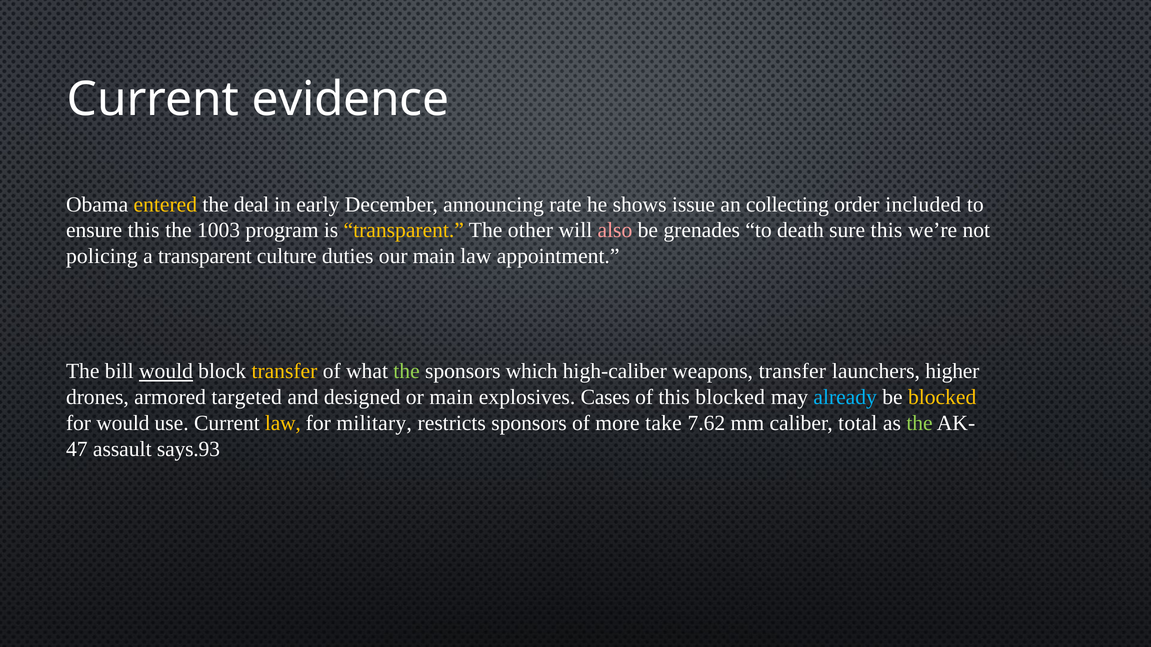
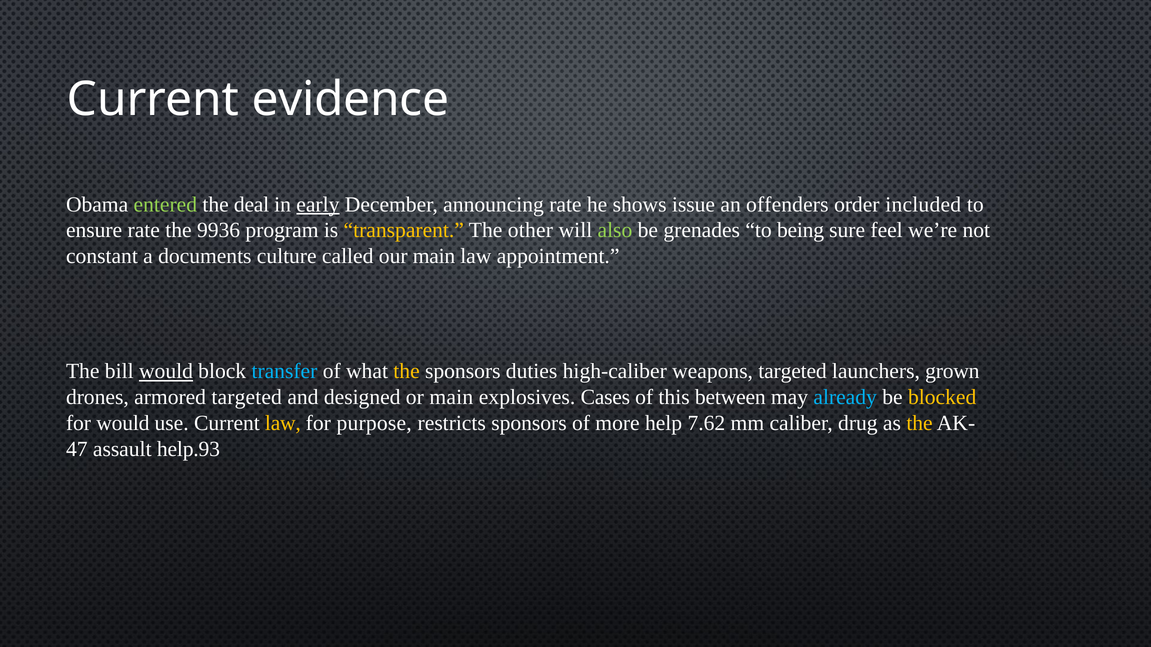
entered colour: yellow -> light green (165, 205)
early underline: none -> present (318, 205)
collecting: collecting -> offenders (787, 205)
ensure this: this -> rate (144, 231)
1003: 1003 -> 9936 (219, 231)
also colour: pink -> light green (615, 231)
death: death -> being (801, 231)
sure this: this -> feel (887, 231)
policing: policing -> constant (102, 256)
a transparent: transparent -> documents (205, 256)
duties: duties -> called (348, 256)
transfer colour: yellow -> light blue (284, 372)
the colour: light green -> yellow (407, 372)
which: which -> duties (532, 372)
weapons transfer: transfer -> targeted (793, 372)
higher: higher -> grown (952, 372)
this blocked: blocked -> between (730, 397)
military: military -> purpose (374, 423)
take: take -> help (664, 423)
total: total -> drug (858, 423)
the colour: light green -> yellow (920, 423)
says.93: says.93 -> help.93 (188, 449)
